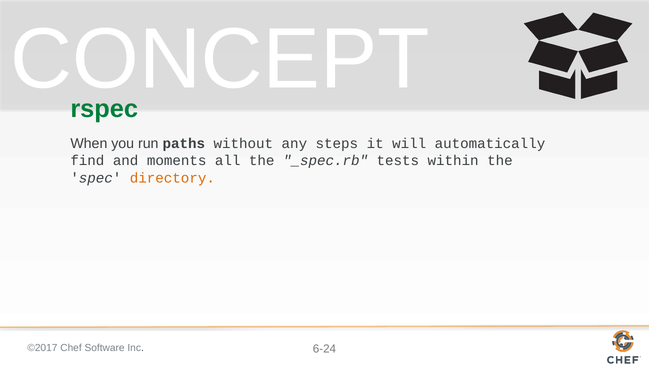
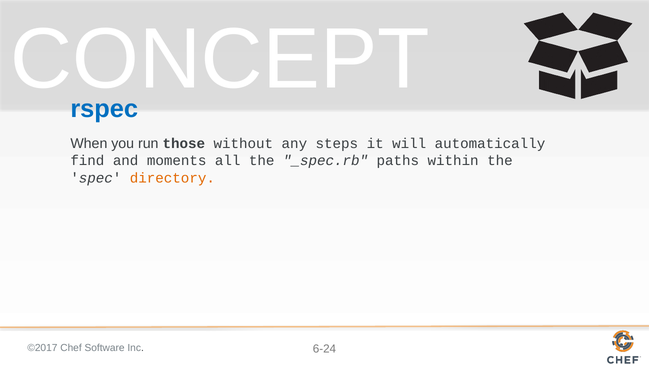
rspec colour: green -> blue (104, 109)
paths: paths -> those (184, 144)
tests: tests -> paths (398, 161)
